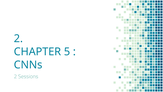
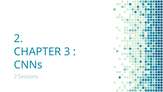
5: 5 -> 3 (67, 52)
